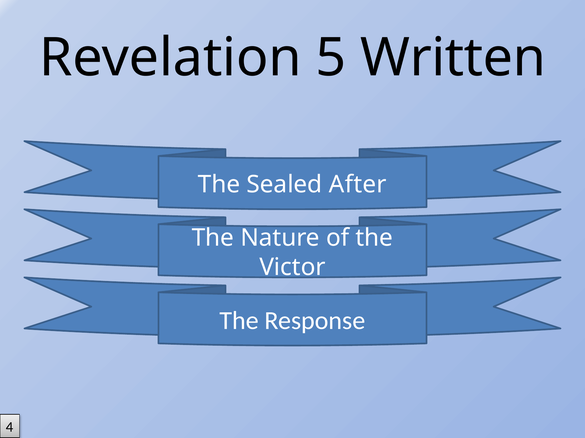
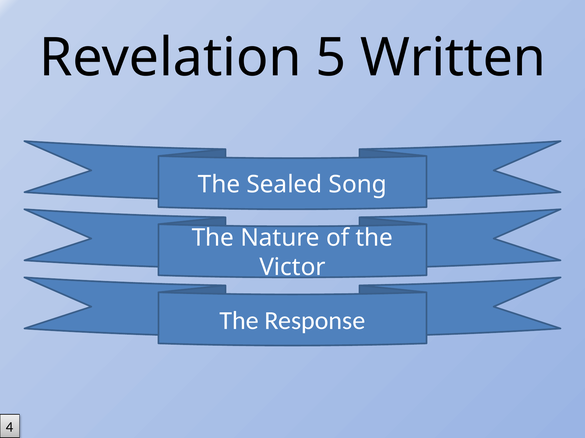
After: After -> Song (358, 185)
